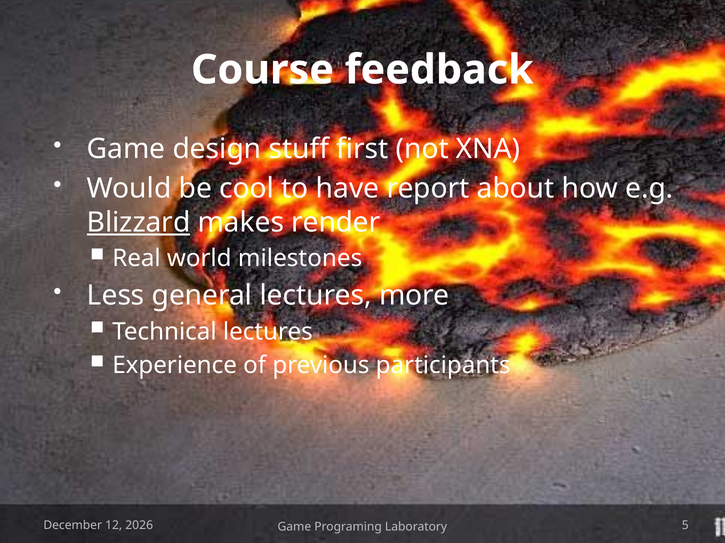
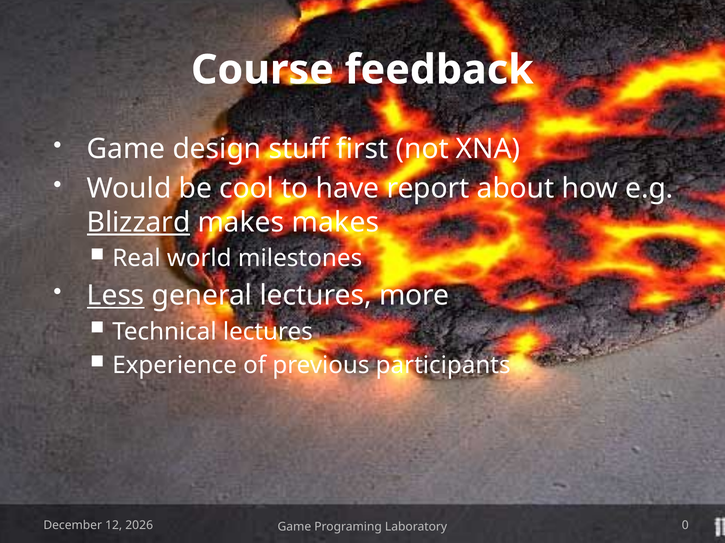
makes render: render -> makes (336, 223)
Less underline: none -> present (116, 296)
5: 5 -> 0 (685, 526)
